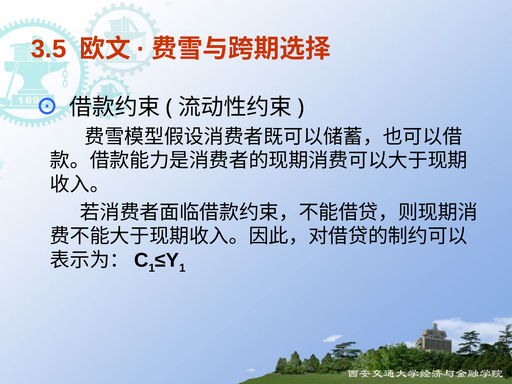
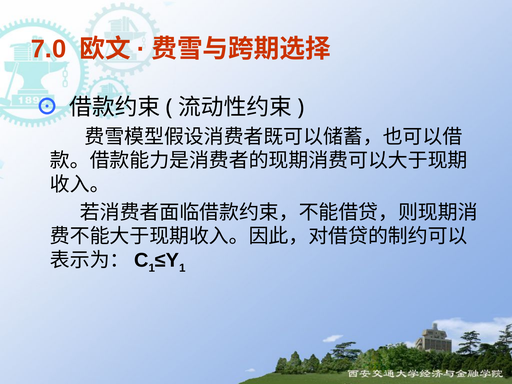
3.5: 3.5 -> 7.0 (48, 49)
